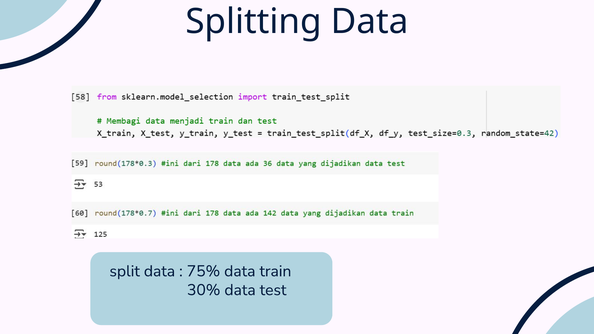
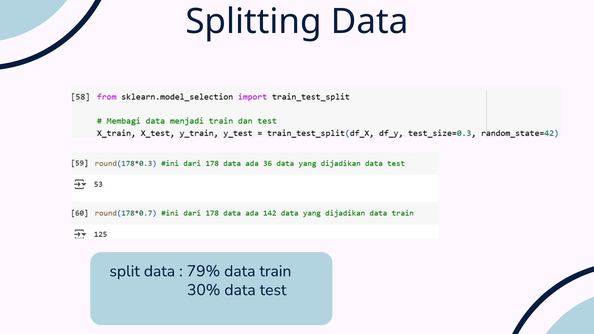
75%: 75% -> 79% (203, 271)
